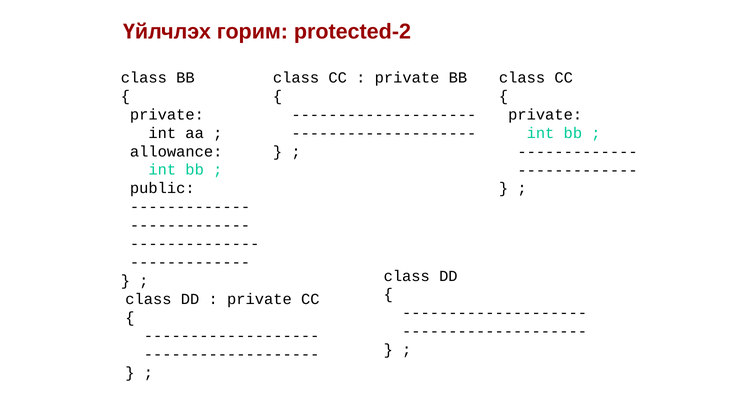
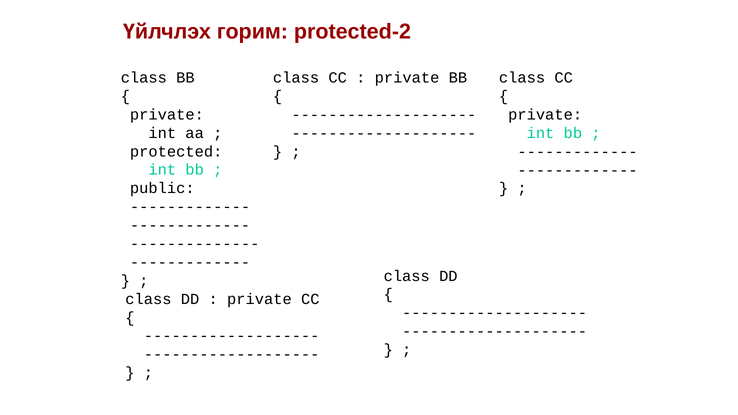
allowance: allowance -> рrotected (176, 152)
